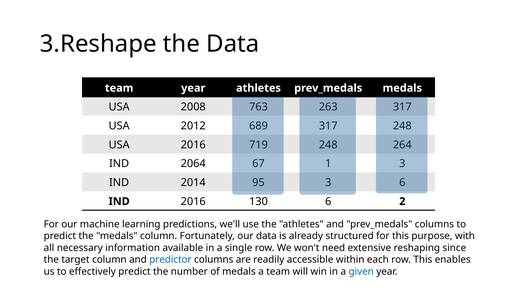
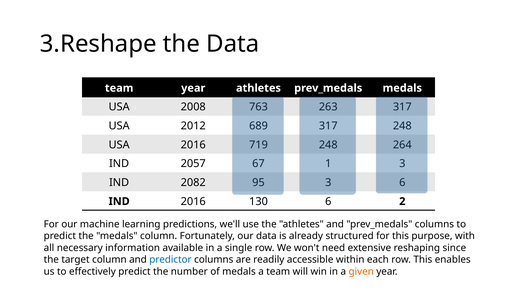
2064: 2064 -> 2057 (193, 163)
2014: 2014 -> 2082 (193, 182)
given colour: blue -> orange (361, 271)
